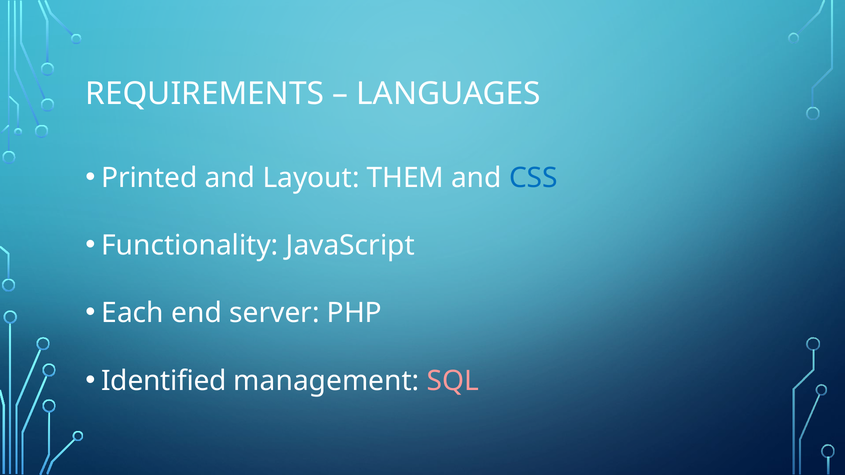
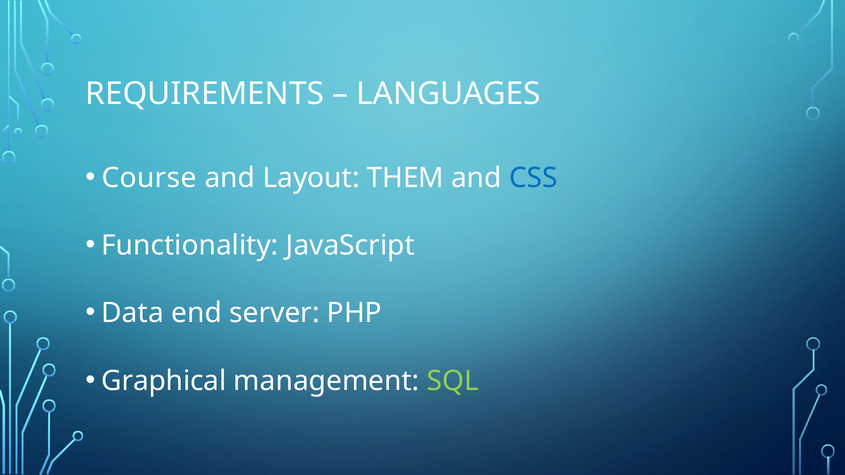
Printed: Printed -> Course (149, 178)
Each: Each -> Data (133, 313)
Identified: Identified -> Graphical (164, 381)
SQL colour: pink -> light green (453, 381)
